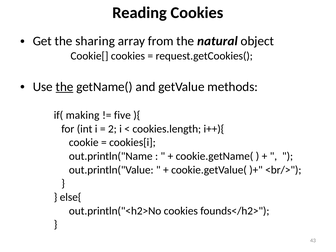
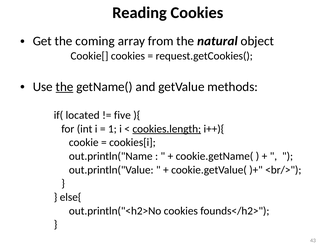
sharing: sharing -> coming (95, 41)
making: making -> located (83, 115)
2: 2 -> 1 (112, 129)
cookies.length underline: none -> present (167, 129)
